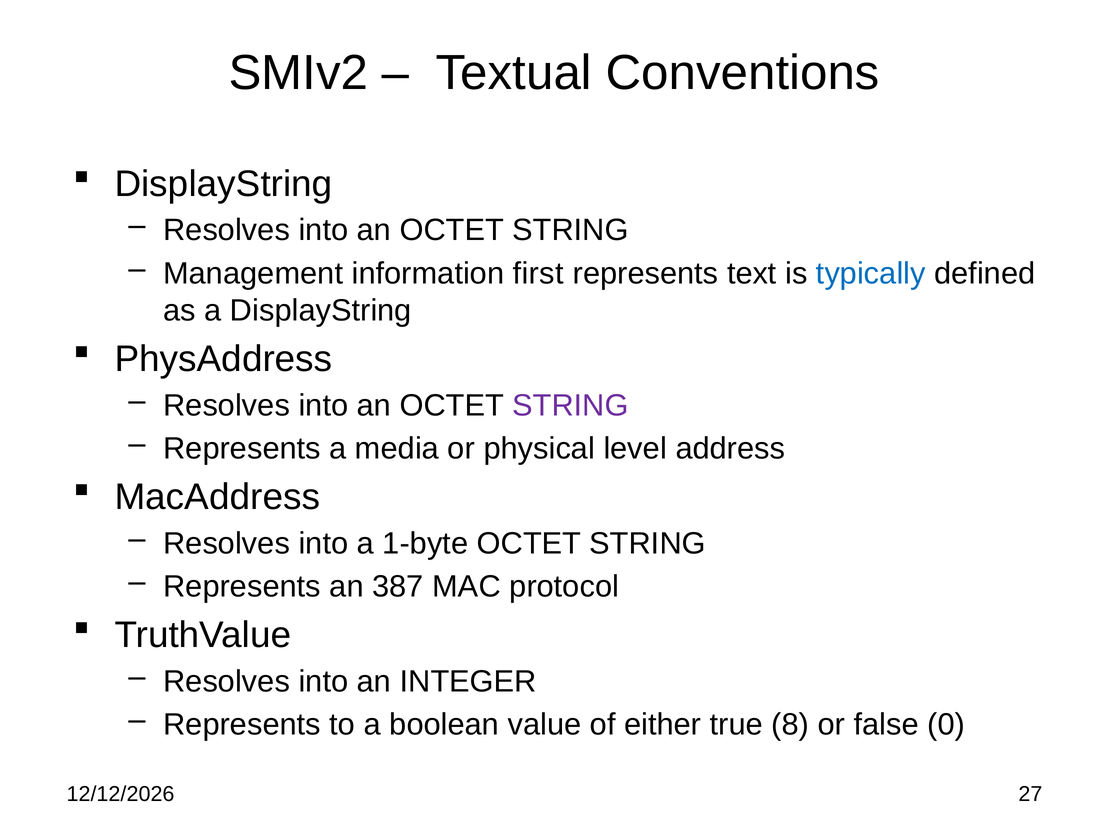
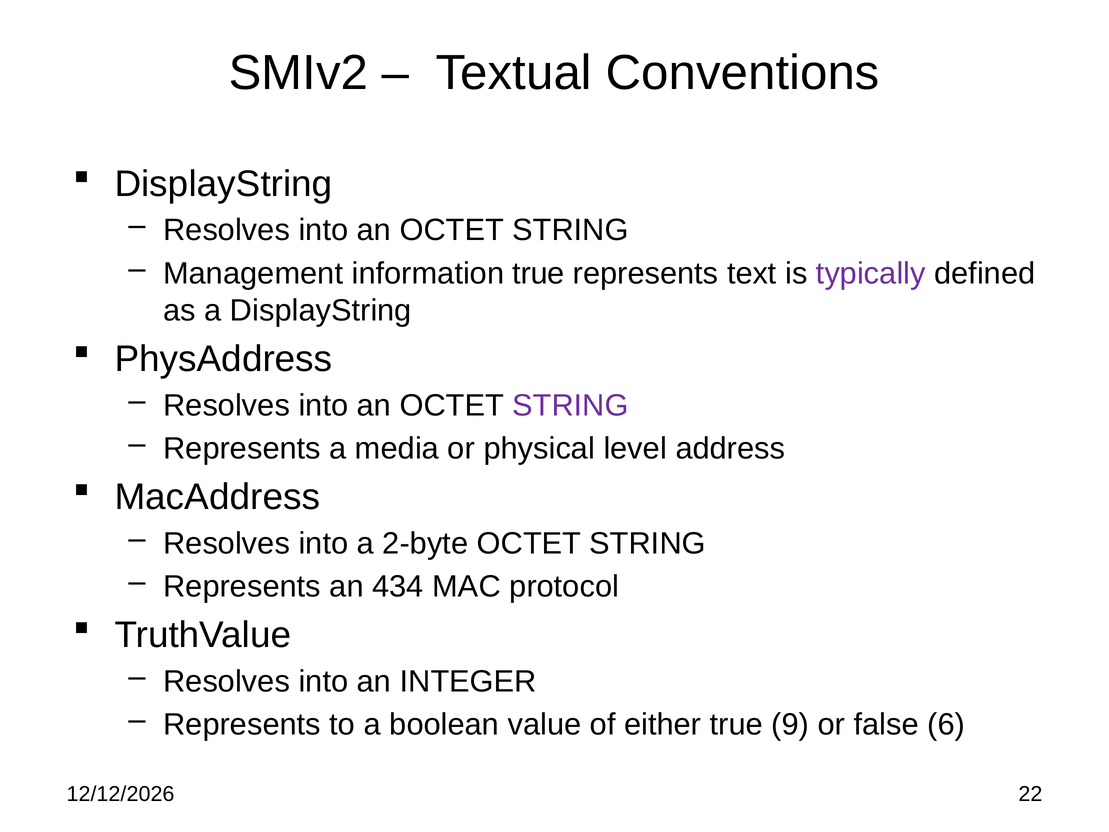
information first: first -> true (539, 273)
typically colour: blue -> purple (871, 273)
1-byte: 1-byte -> 2-byte (425, 543)
387: 387 -> 434 (398, 586)
8: 8 -> 9 (790, 724)
0: 0 -> 6 (946, 724)
27: 27 -> 22 (1030, 794)
